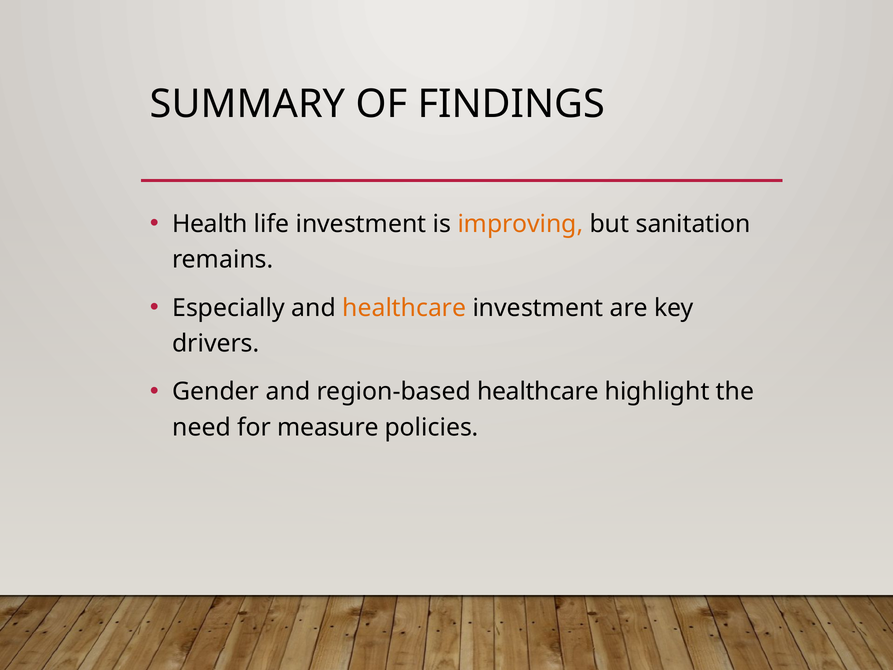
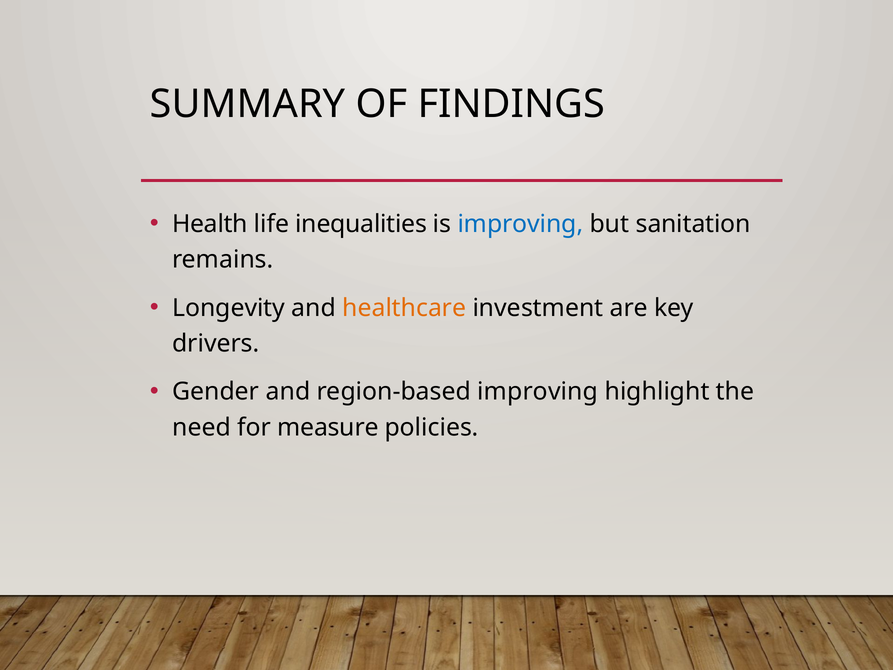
life investment: investment -> inequalities (361, 224)
improving colour: orange -> blue (520, 224)
Especially: Especially -> Longevity (229, 308)
region-based healthcare: healthcare -> improving (538, 392)
